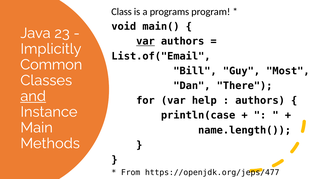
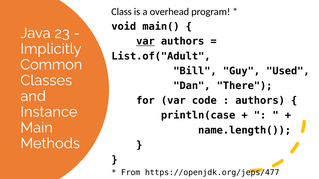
programs: programs -> overhead (169, 12)
List.of("Email: List.of("Email -> List.of("Adult (161, 56)
Most: Most -> Used (288, 71)
and underline: present -> none (33, 96)
help: help -> code (204, 101)
